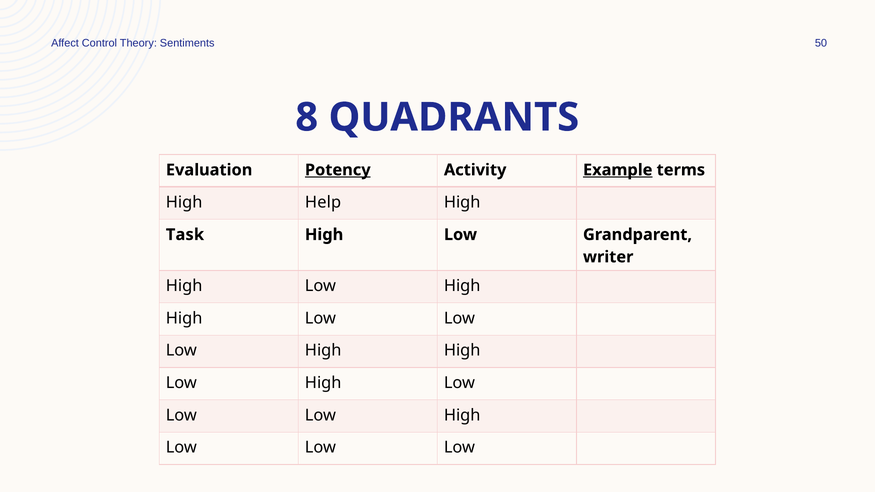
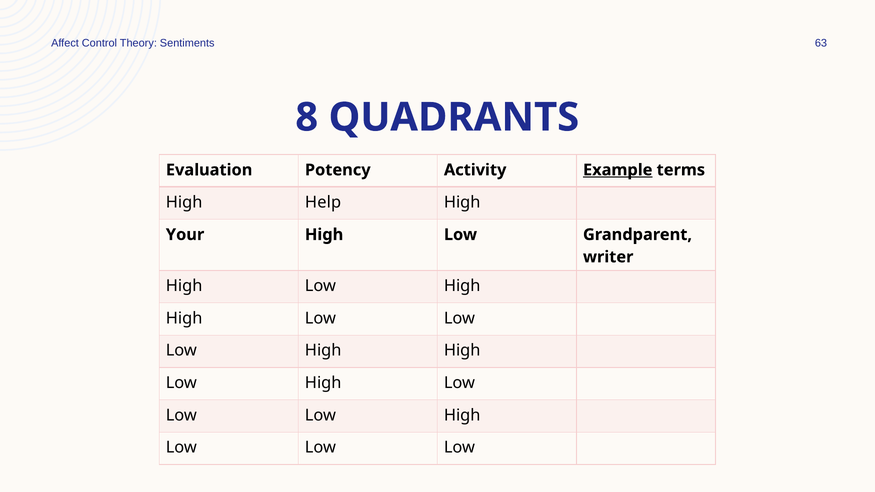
50: 50 -> 63 (821, 43)
Potency underline: present -> none (338, 170)
Task: Task -> Your (185, 235)
